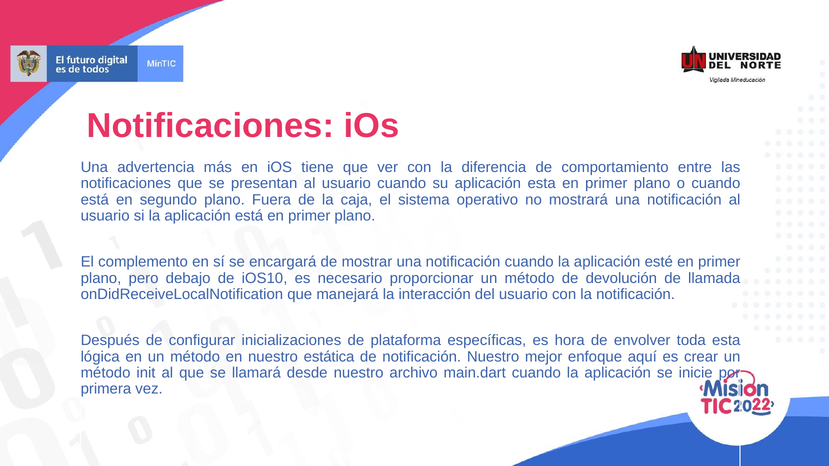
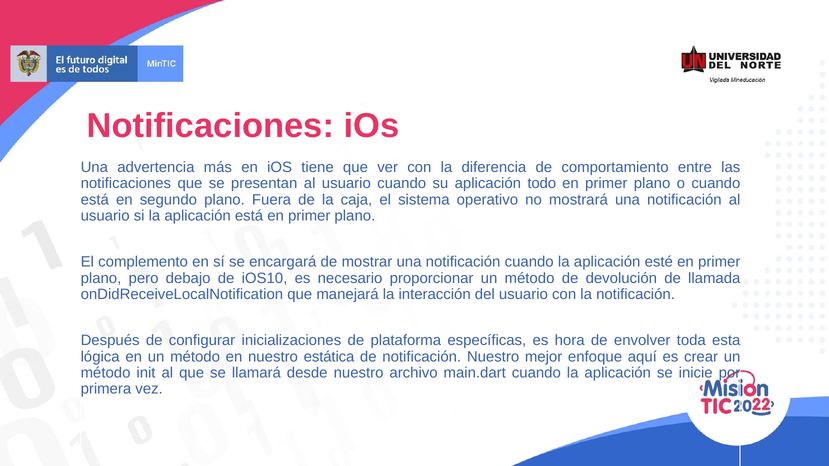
aplicación esta: esta -> todo (542, 184)
